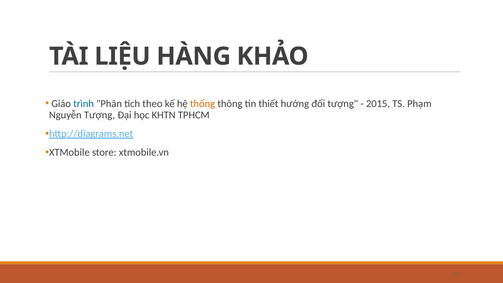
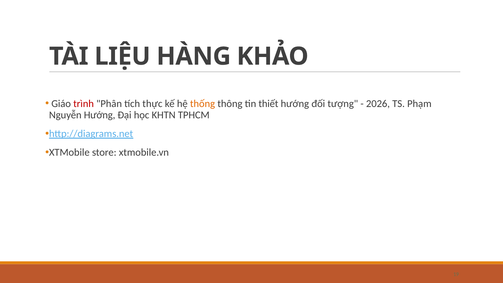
trình colour: blue -> red (84, 104)
theo: theo -> thực (152, 104)
2015: 2015 -> 2026 (378, 104)
Nguyễn Tượng: Tượng -> Hướng (100, 115)
